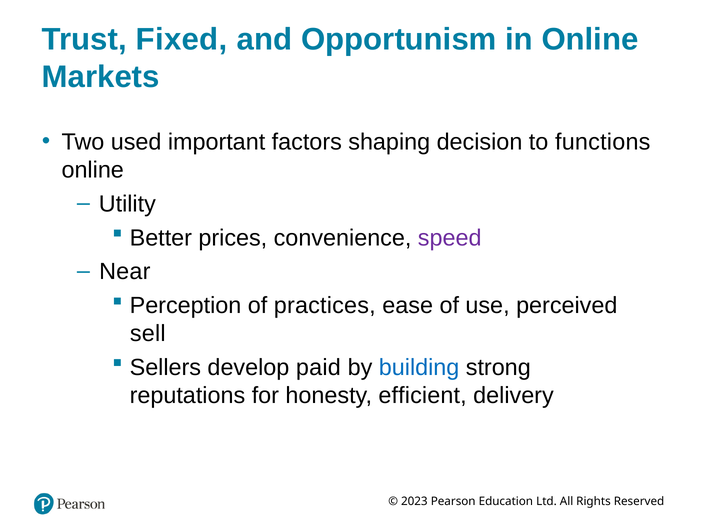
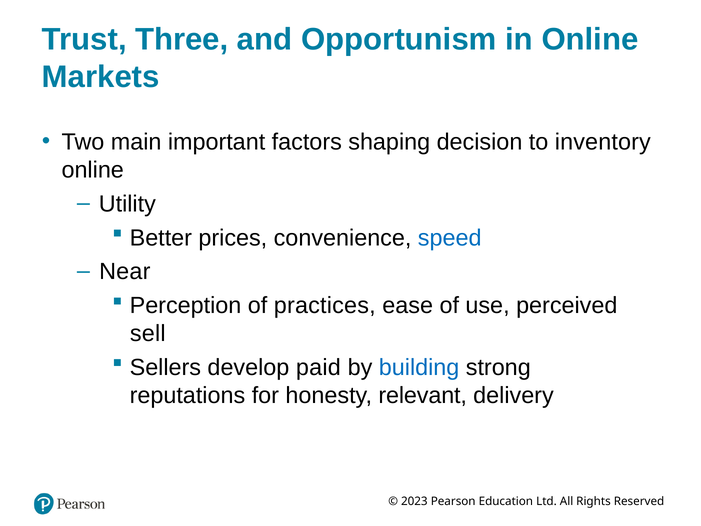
Fixed: Fixed -> Three (182, 40)
used: used -> main (136, 142)
functions: functions -> inventory (603, 142)
speed colour: purple -> blue (450, 238)
efficient: efficient -> relevant (423, 395)
